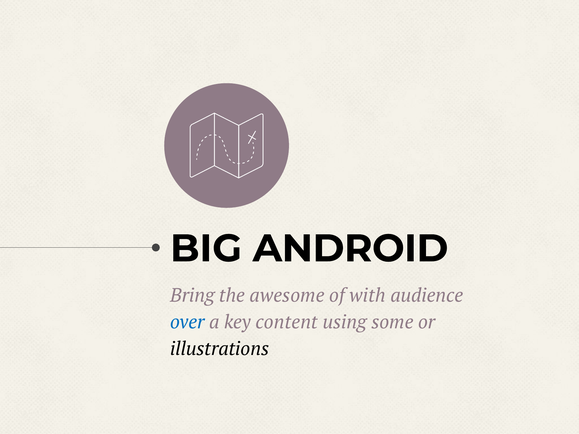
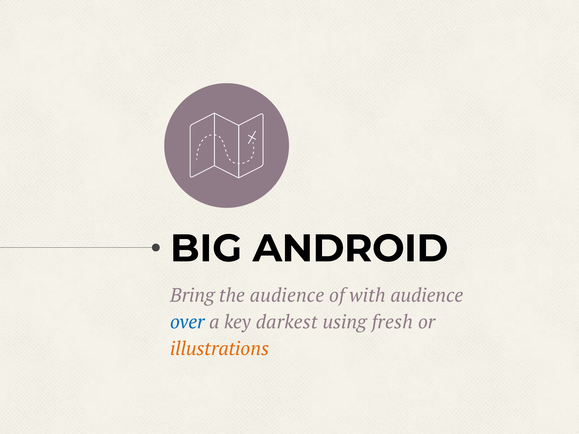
the awesome: awesome -> audience (287, 296)
content: content -> darkest (287, 322)
some: some -> fresh (392, 322)
illustrations colour: black -> orange (220, 349)
